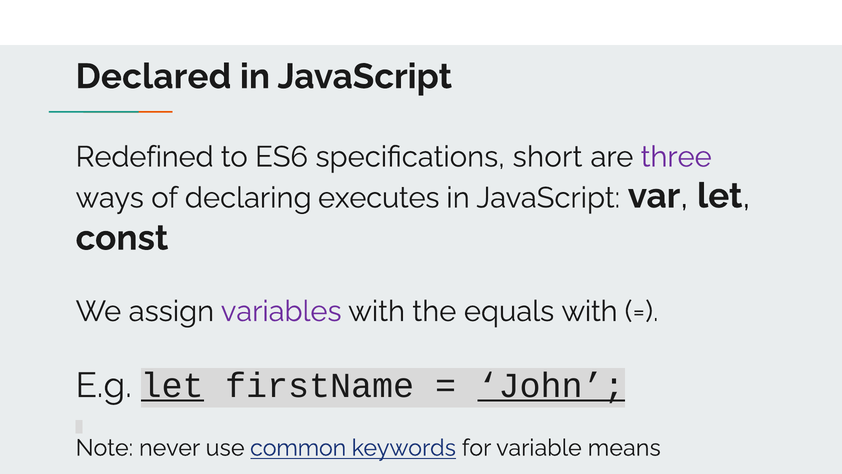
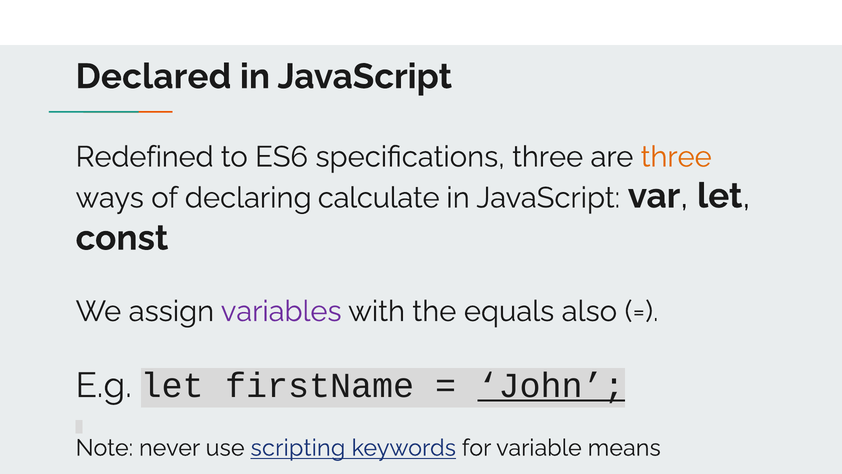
specifications short: short -> three (548, 157)
three colour: purple -> orange (676, 157)
executes: executes -> calculate (379, 198)
equals with: with -> also (589, 311)
let underline: present -> none (172, 385)
common: common -> scripting (298, 448)
